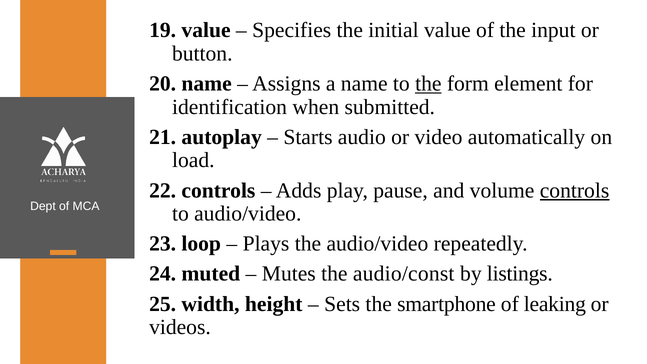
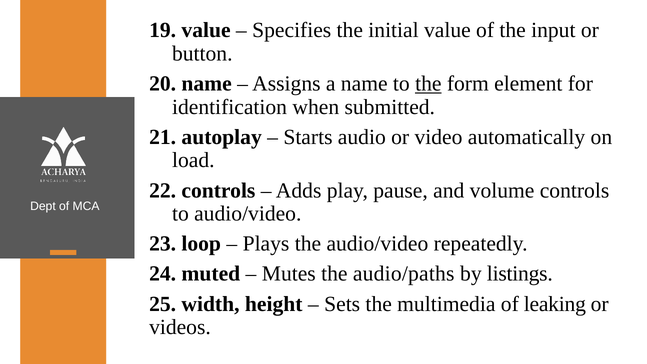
controls underline: present -> none (575, 190)
audio/const: audio/const -> audio/paths (404, 274)
smartphone: smartphone -> multimedia (446, 304)
